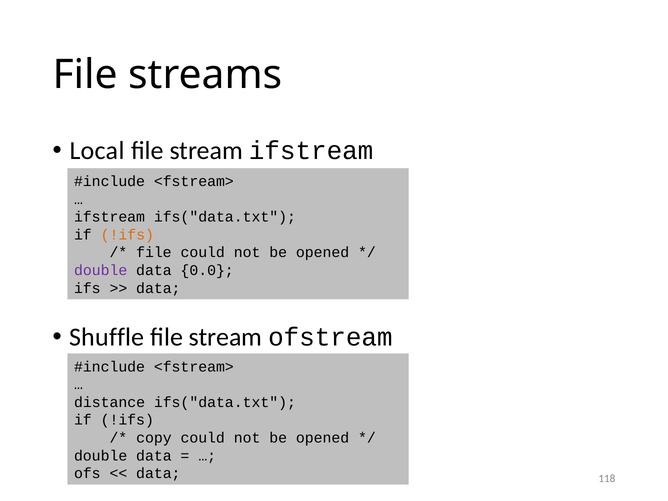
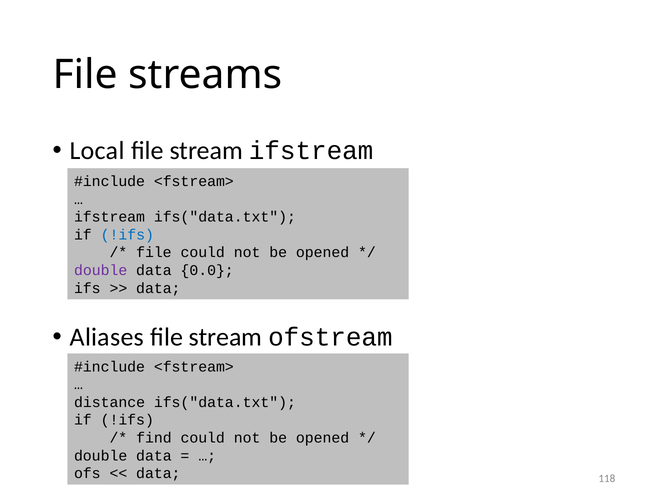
!ifs colour: orange -> blue (127, 235)
Shuffle: Shuffle -> Aliases (107, 337)
copy: copy -> find (154, 438)
